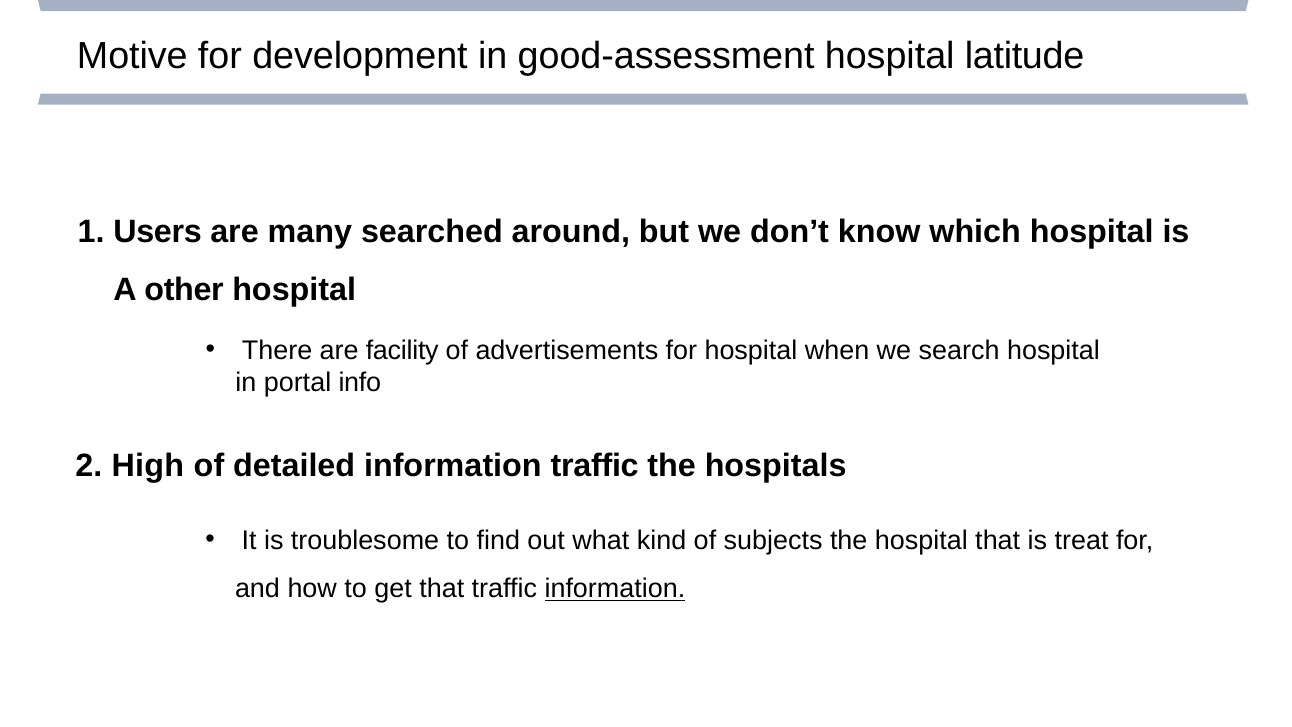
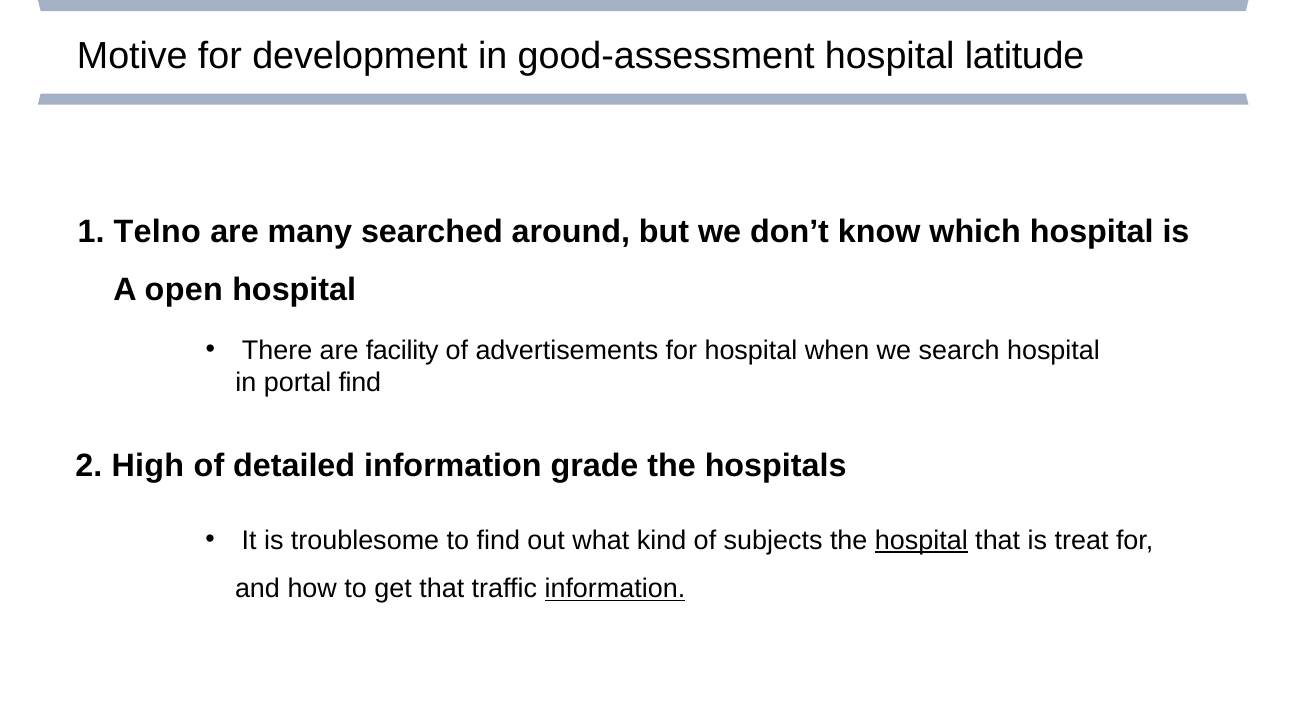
Users: Users -> Telno (157, 232)
other: other -> open (184, 290)
portal info: info -> find (360, 383)
information traffic: traffic -> grade (595, 466)
hospital underline: none -> present (921, 540)
